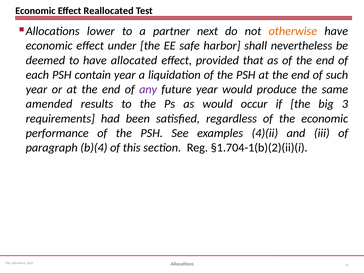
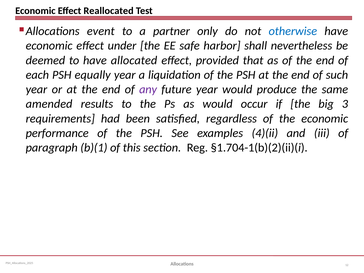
lower: lower -> event (101, 31)
next: next -> only (207, 31)
otherwise colour: orange -> blue (293, 31)
contain: contain -> equally (93, 75)
b)(4: b)(4 -> b)(1 (94, 148)
